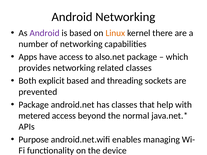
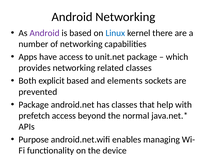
Linux colour: orange -> blue (115, 33)
also.net: also.net -> unit.net (110, 57)
threading: threading -> elements (125, 81)
metered: metered -> prefetch (34, 116)
